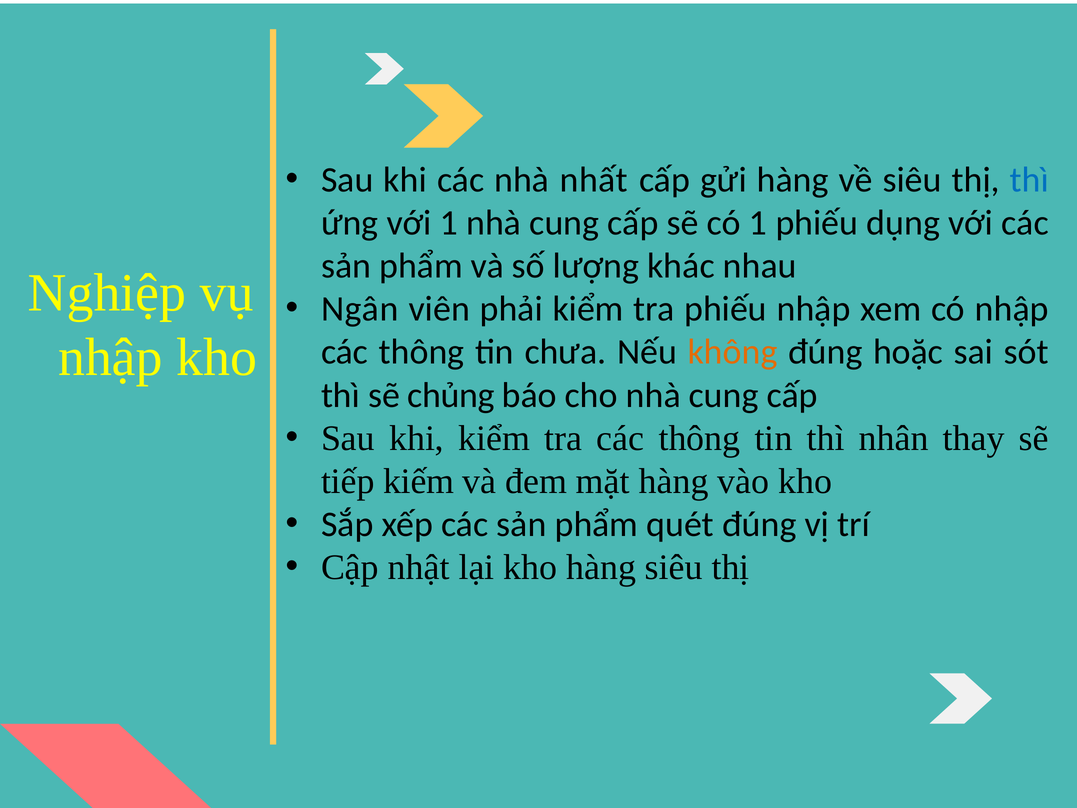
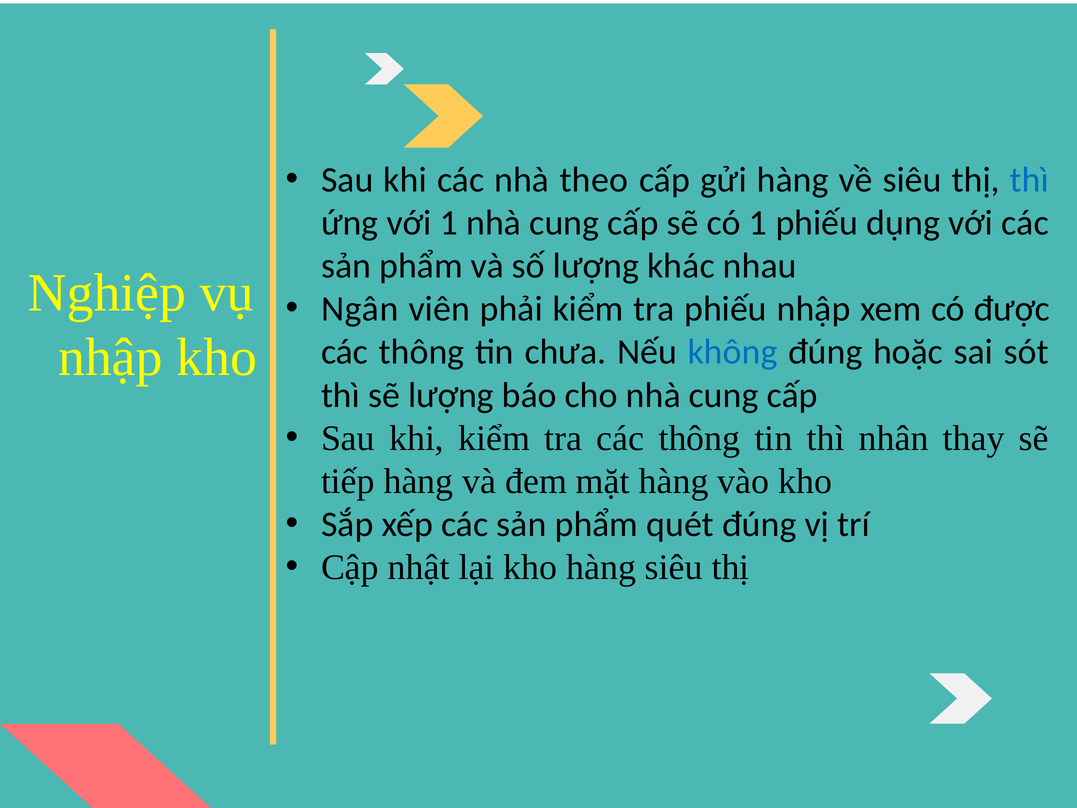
nhất: nhất -> theo (594, 180)
có nhập: nhập -> được (1012, 309)
không colour: orange -> blue (732, 352)
sẽ chủng: chủng -> lượng (451, 395)
tiếp kiếm: kiếm -> hàng (418, 481)
